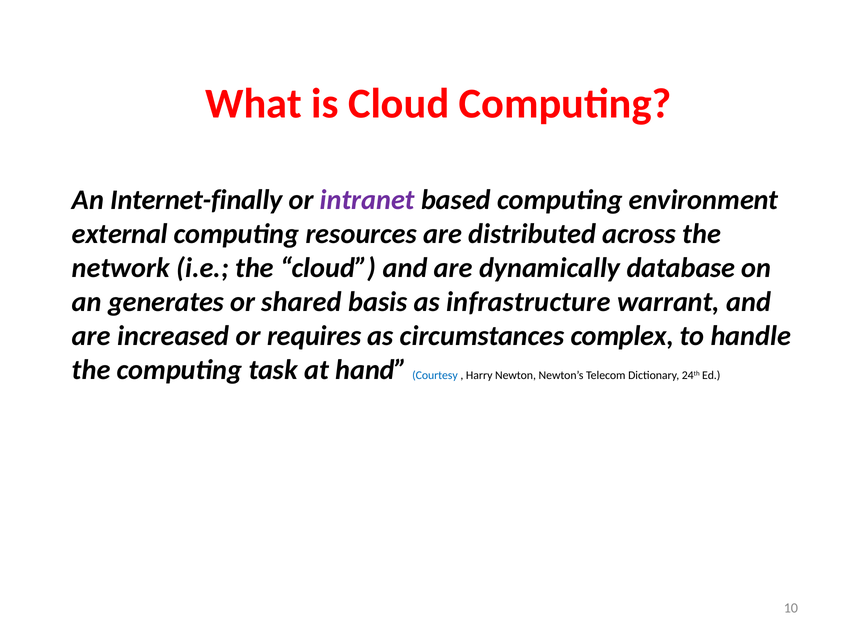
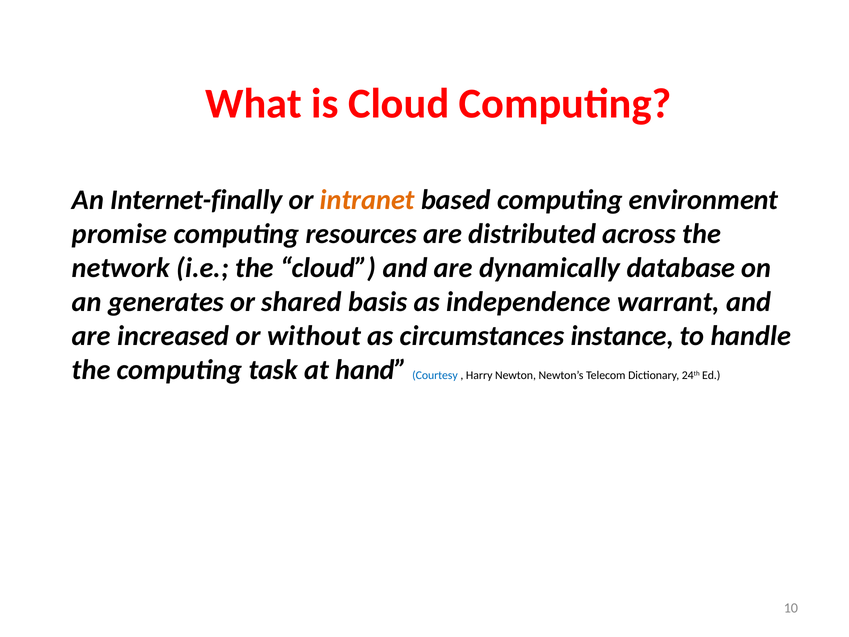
intranet colour: purple -> orange (367, 200)
external: external -> promise (120, 234)
infrastructure: infrastructure -> independence (528, 302)
requires: requires -> without (314, 336)
complex: complex -> instance (622, 336)
